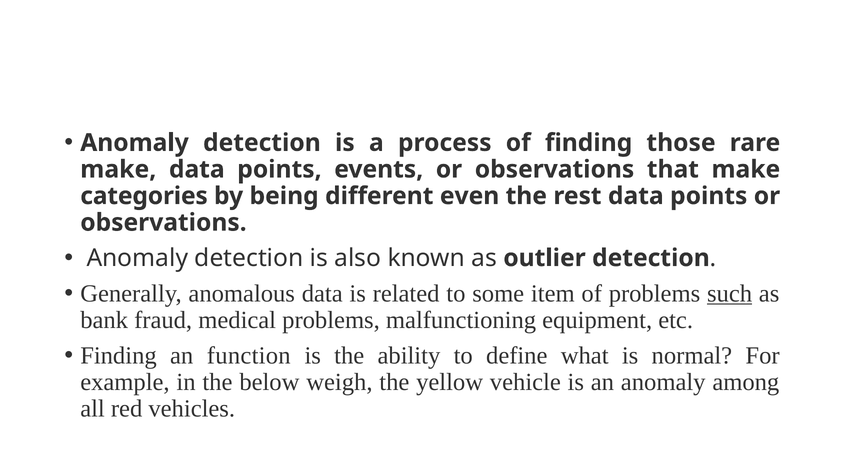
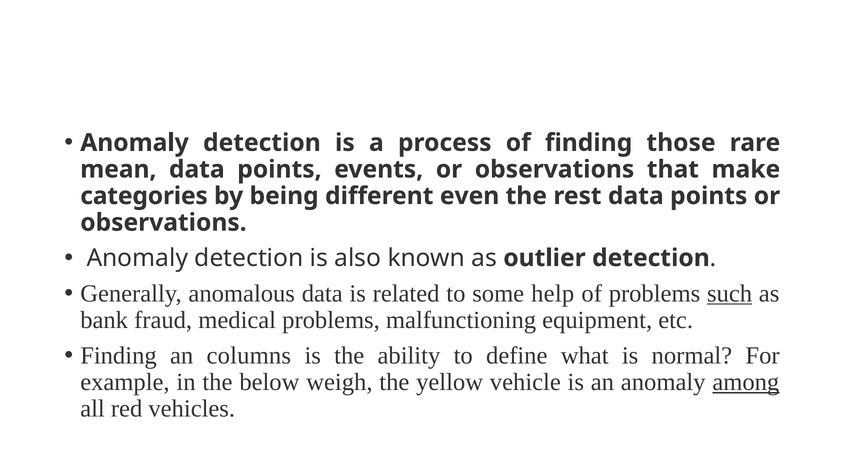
make: make -> mean (118, 169)
item: item -> help (553, 294)
function: function -> columns (249, 356)
among underline: none -> present (746, 382)
